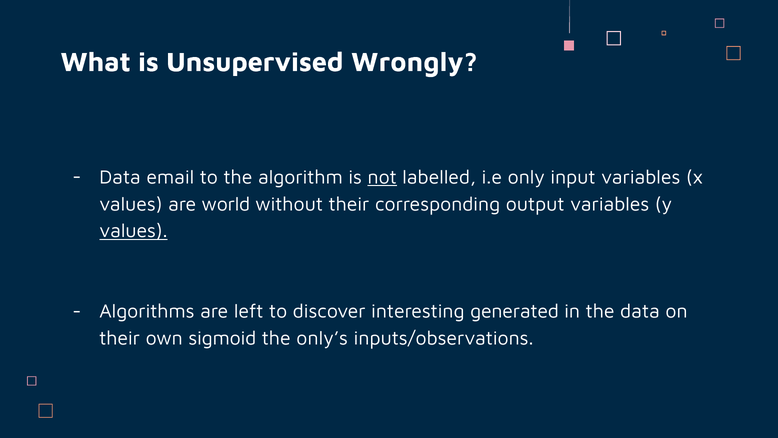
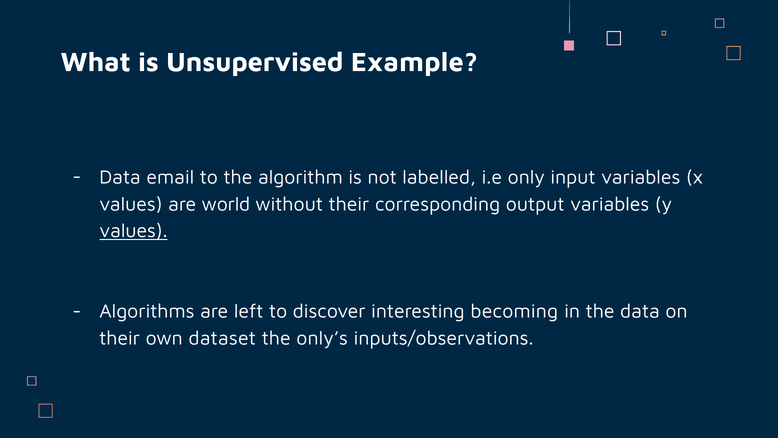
Wrongly: Wrongly -> Example (414, 62)
not underline: present -> none (382, 177)
generated: generated -> becoming (514, 311)
sigmoid: sigmoid -> dataset (222, 338)
